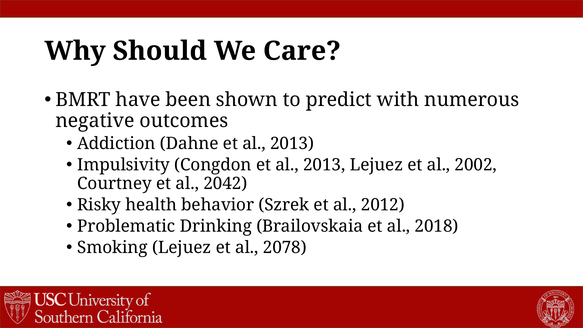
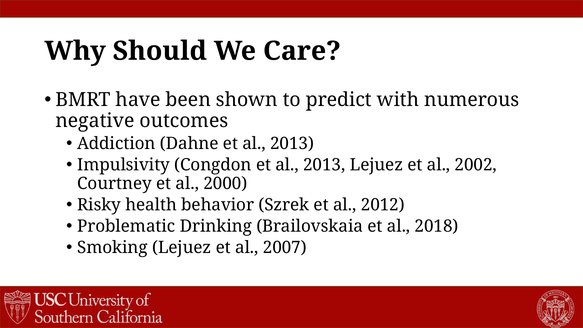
2042: 2042 -> 2000 (225, 183)
2078: 2078 -> 2007 (285, 248)
